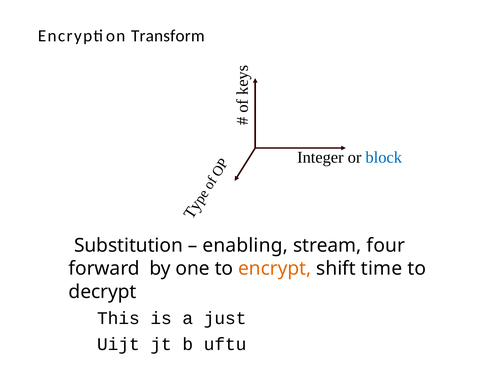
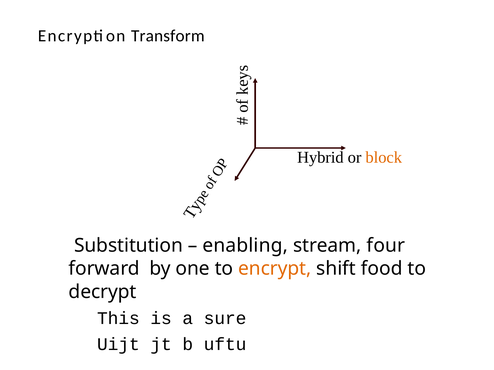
Integer: Integer -> Hybrid (320, 158)
block colour: blue -> orange (384, 158)
time: time -> food (382, 269)
just: just -> sure (225, 319)
